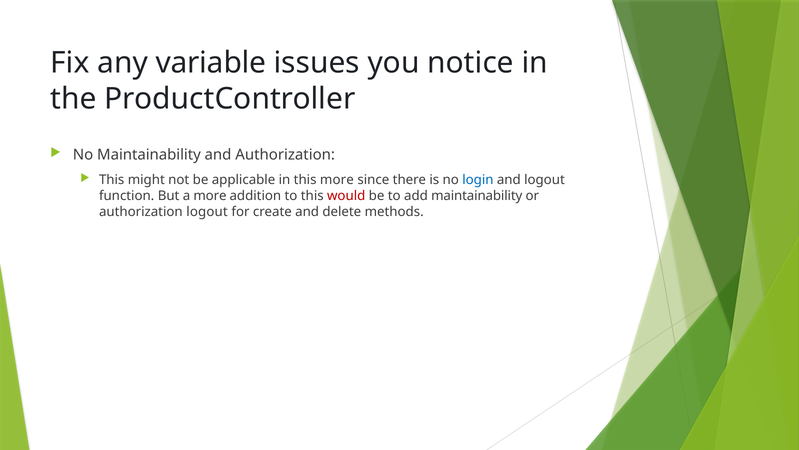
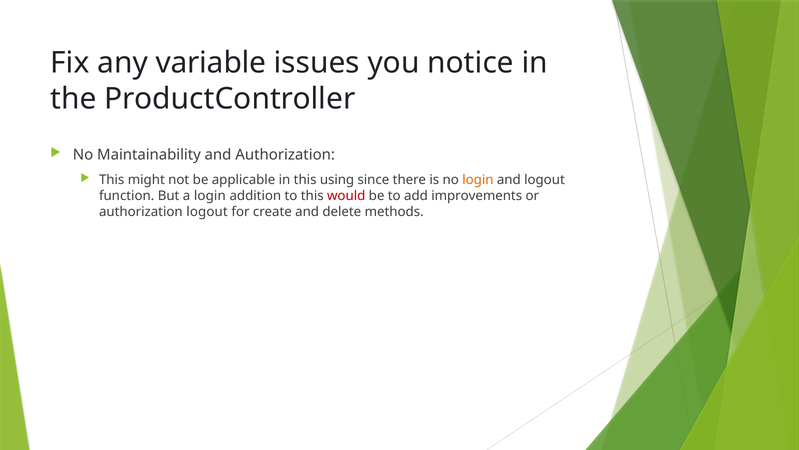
this more: more -> using (337, 180)
login colour: blue -> orange (478, 180)
a more: more -> login (210, 196)
add maintainability: maintainability -> improvements (477, 196)
